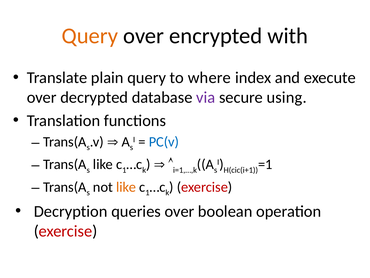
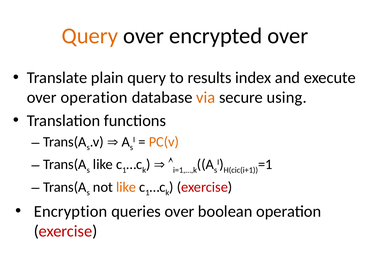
encrypted with: with -> over (288, 36)
where: where -> results (210, 78)
over decrypted: decrypted -> operation (94, 97)
via colour: purple -> orange (206, 97)
PC(v colour: blue -> orange (164, 142)
Decryption: Decryption -> Encryption (71, 211)
